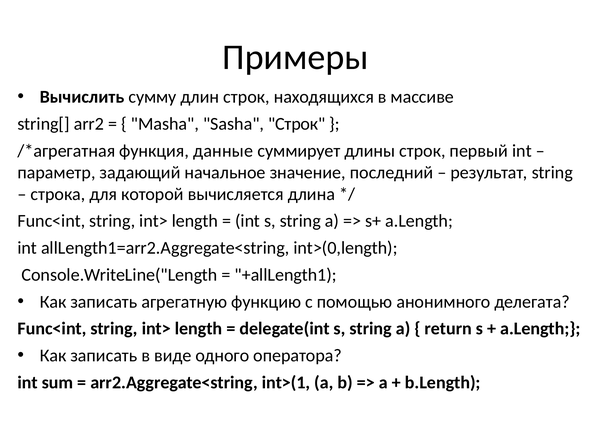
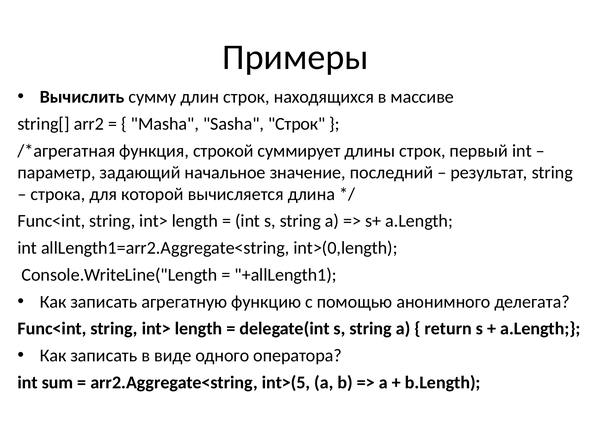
данные: данные -> строкой (223, 151)
int>(1: int>(1 -> int>(5 (286, 383)
